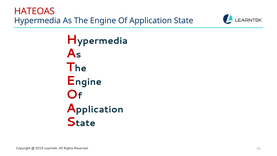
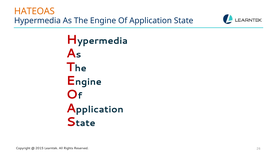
HATEOAS colour: red -> orange (34, 11)
